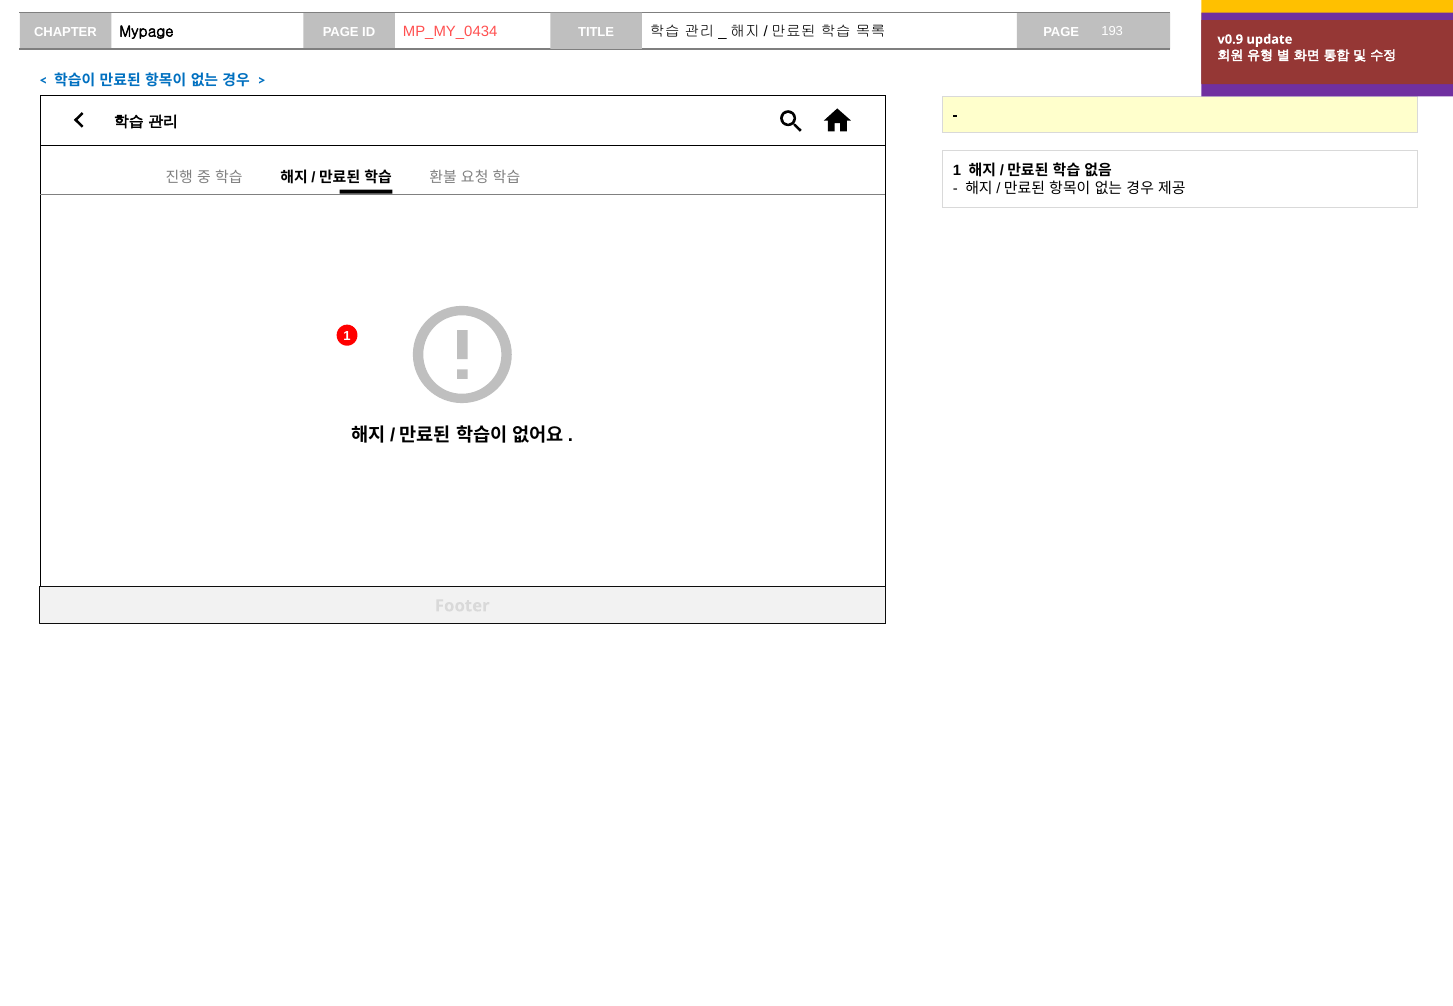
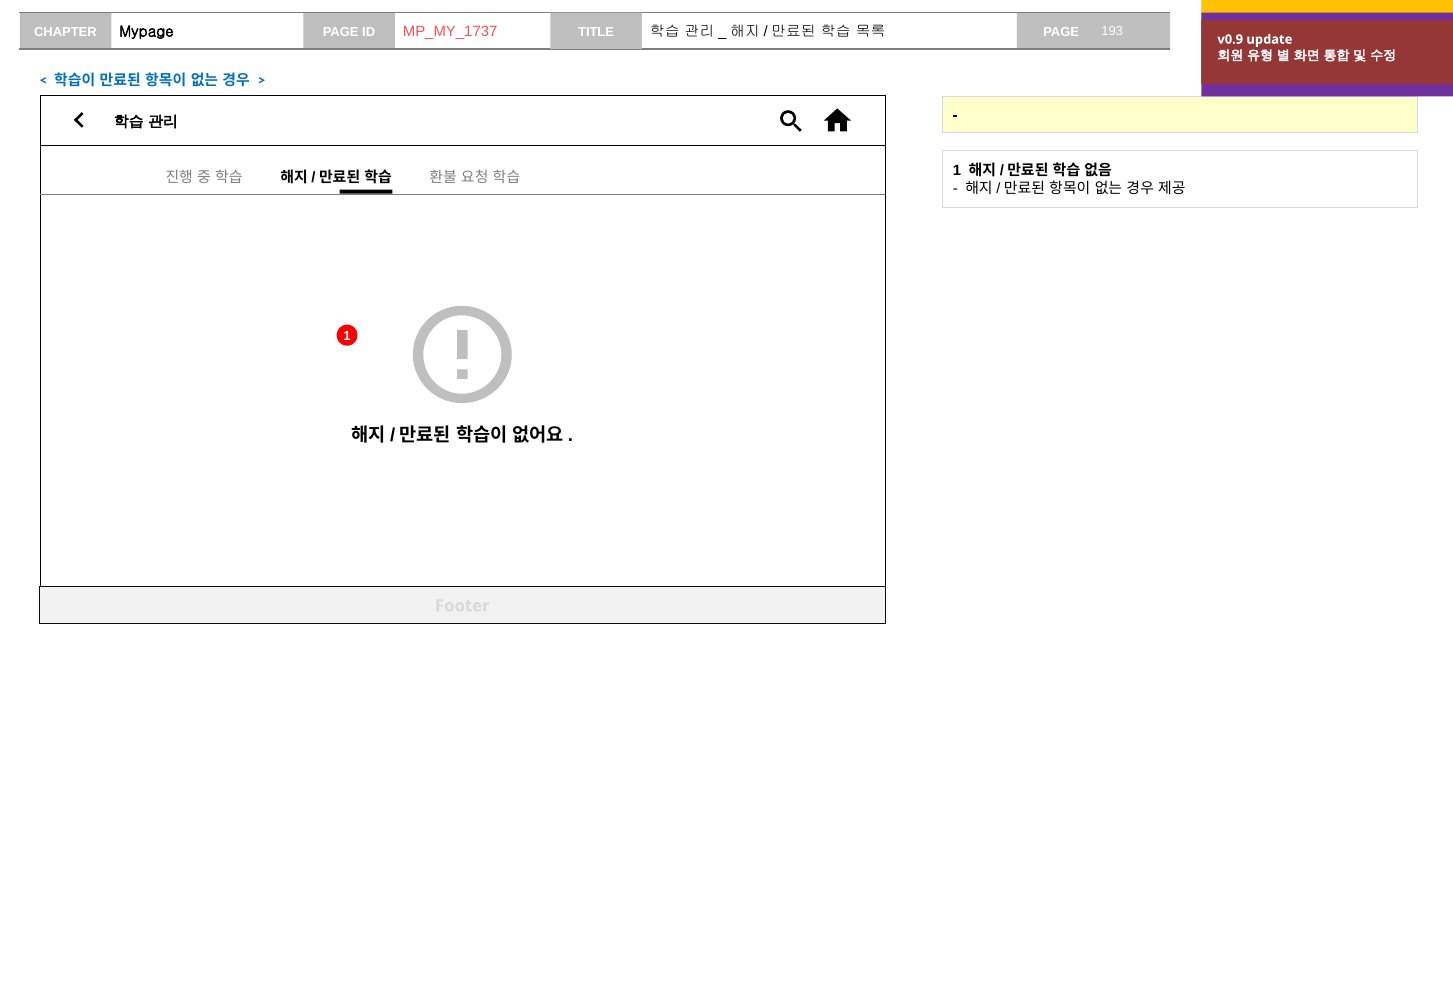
MP_MY_0434: MP_MY_0434 -> MP_MY_1737 (450, 32)
